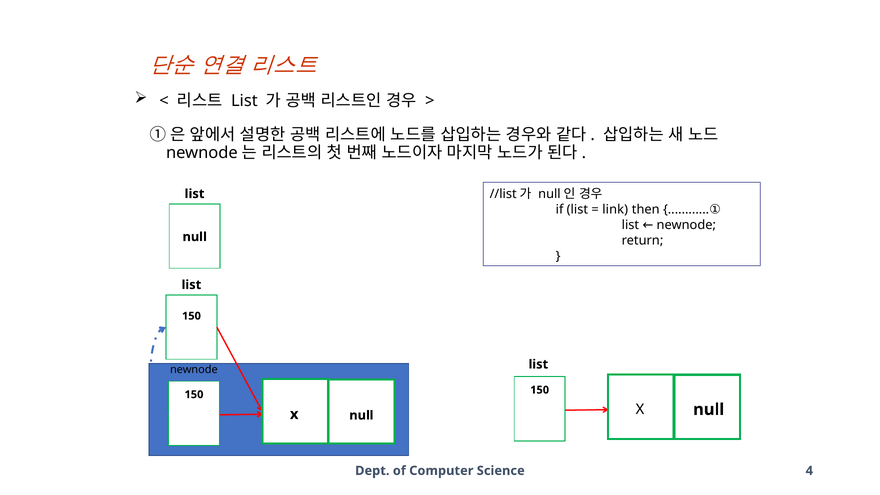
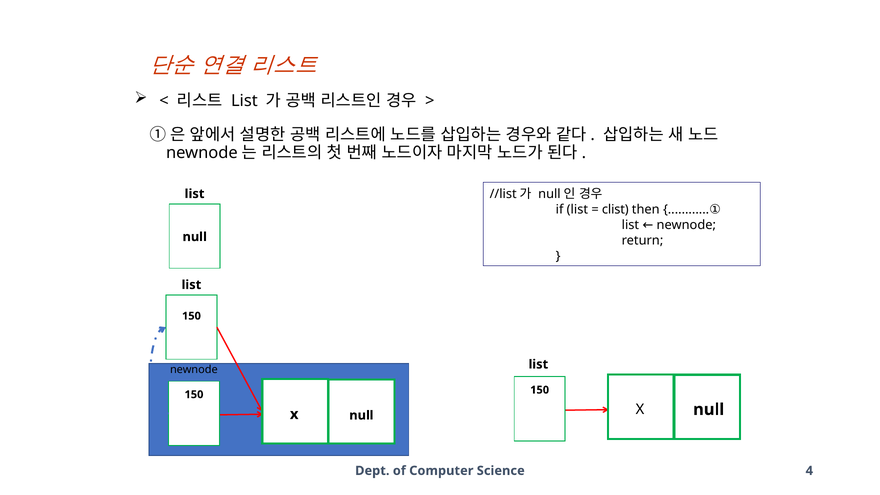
link: link -> clist (615, 210)
